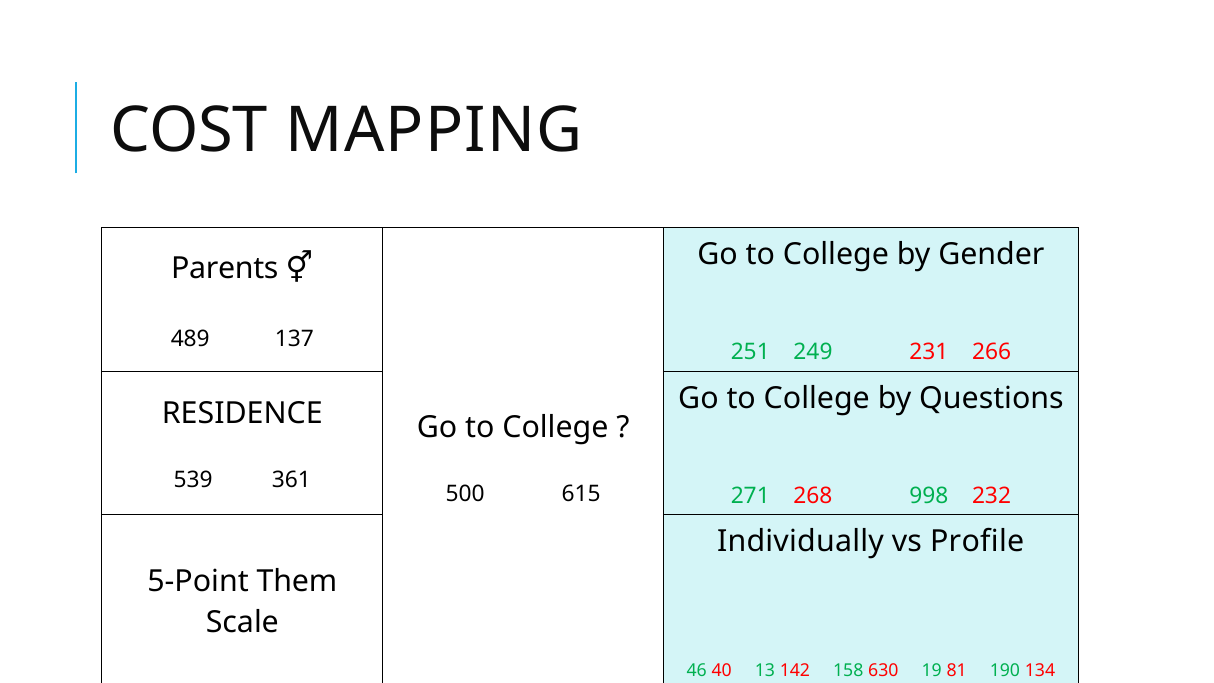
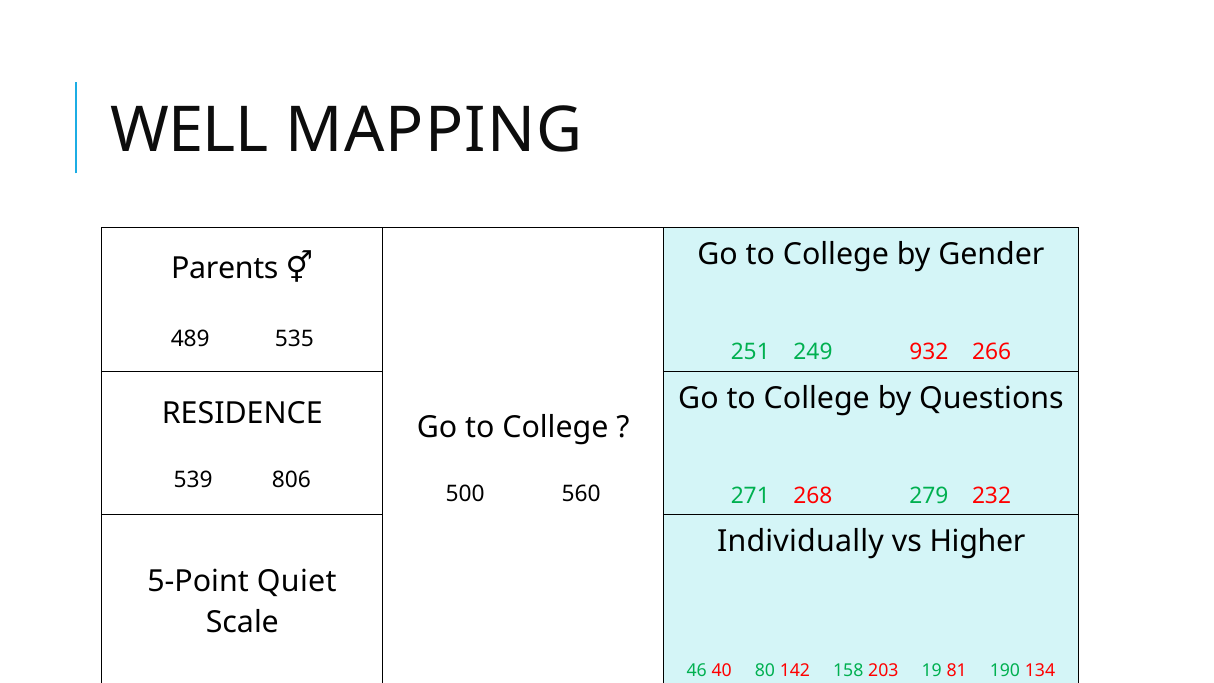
COST: COST -> WELL (189, 130)
137: 137 -> 535 (294, 339)
231: 231 -> 932 (929, 352)
361: 361 -> 806 (291, 480)
615: 615 -> 560 (581, 494)
998: 998 -> 279 (929, 496)
Profile: Profile -> Higher (977, 542)
Them: Them -> Quiet (297, 581)
13: 13 -> 80 (765, 670)
630: 630 -> 203 (883, 670)
